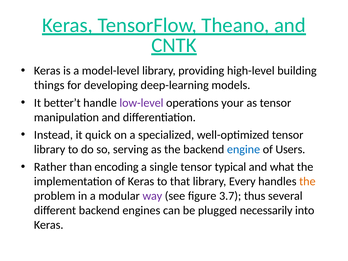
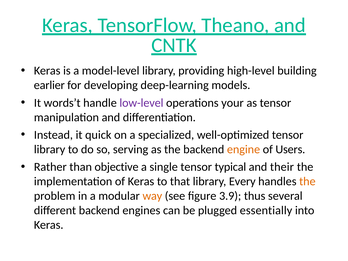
things: things -> earlier (49, 85)
better’t: better’t -> words’t (62, 103)
engine colour: blue -> orange (244, 149)
encoding: encoding -> objective (117, 167)
what: what -> their (282, 167)
way colour: purple -> orange (152, 196)
3.7: 3.7 -> 3.9 (230, 196)
necessarily: necessarily -> essentially (266, 210)
